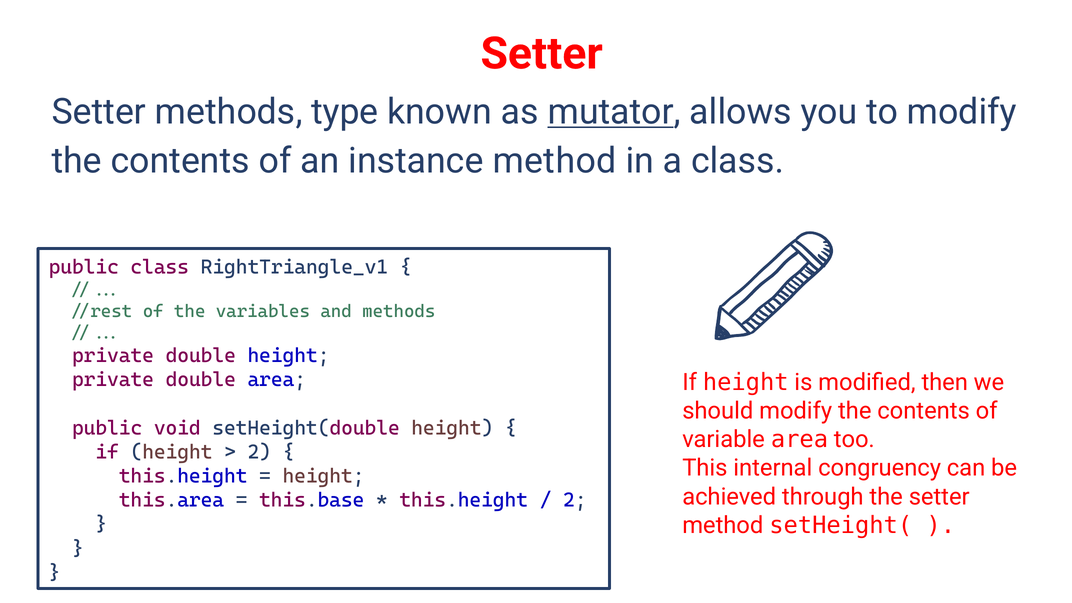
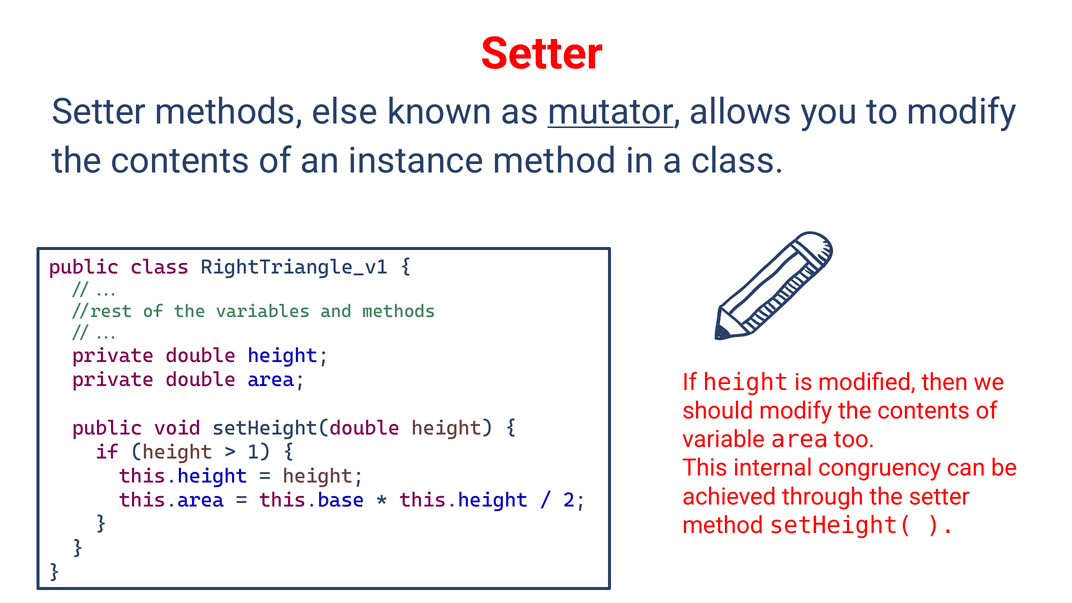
type: type -> else (345, 112)
2: 2 -> 1 (259, 452)
